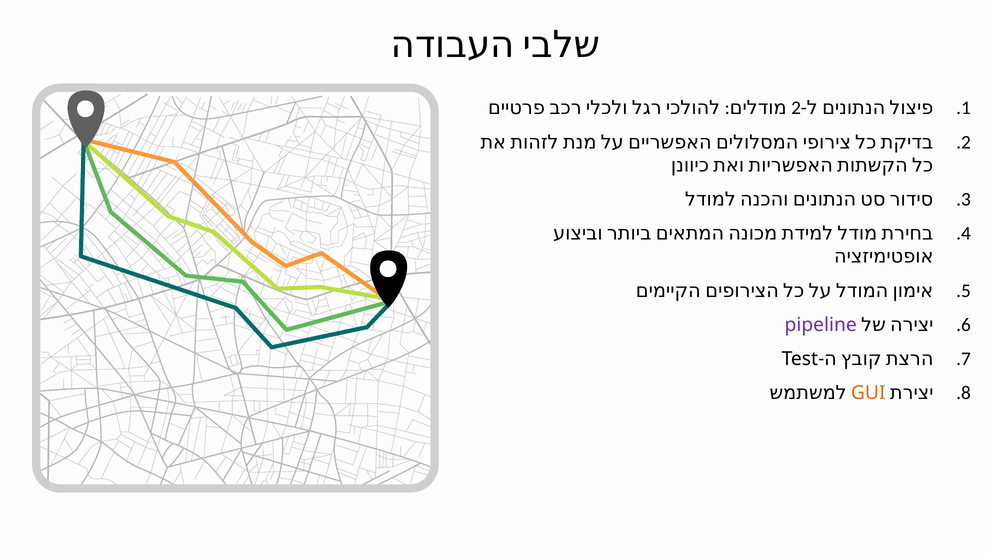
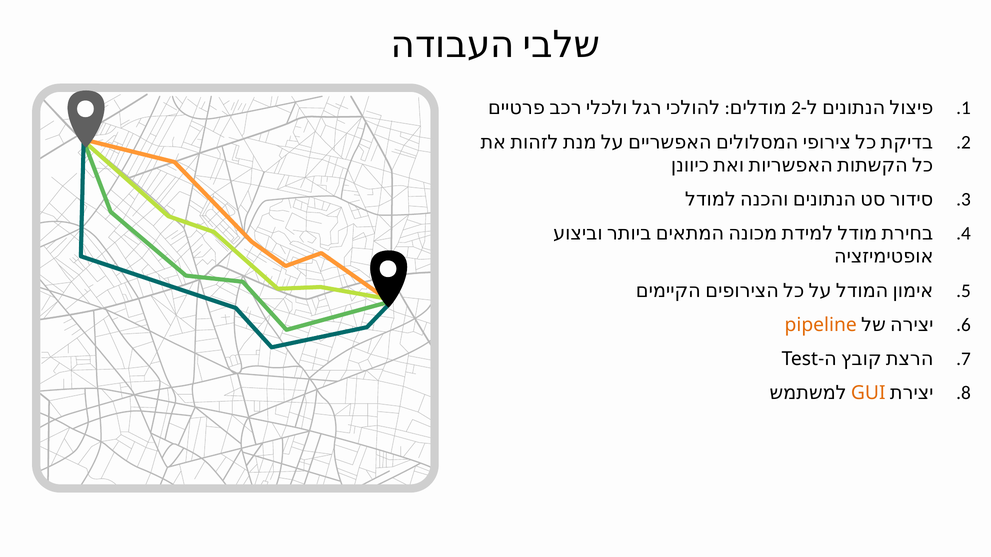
pipeline colour: purple -> orange (821, 325)
